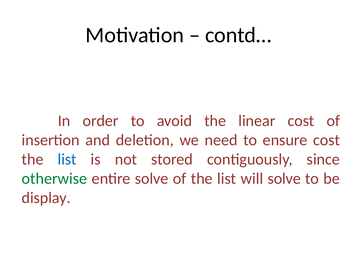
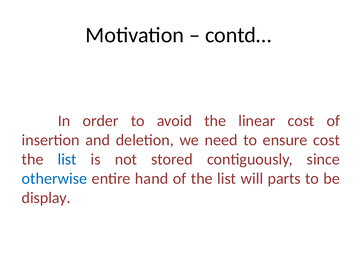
otherwise colour: green -> blue (54, 179)
entire solve: solve -> hand (152, 179)
will solve: solve -> parts (284, 179)
